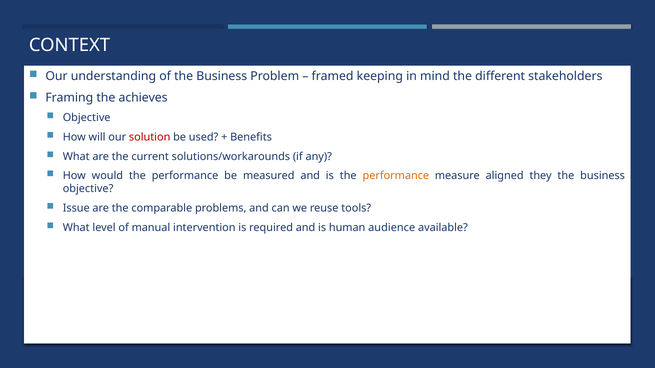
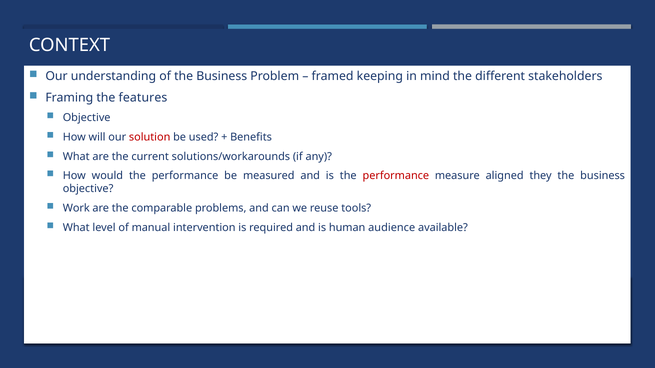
achieves: achieves -> features (143, 98)
performance colour: orange -> red (396, 176)
Issue: Issue -> Work (76, 208)
